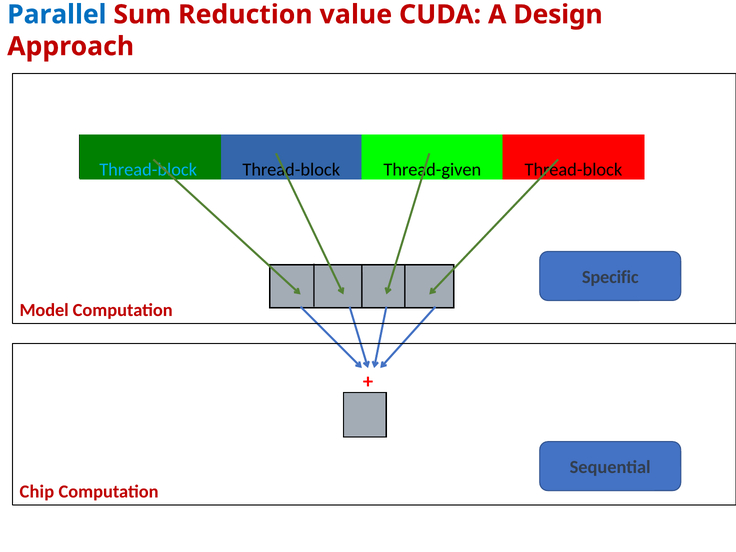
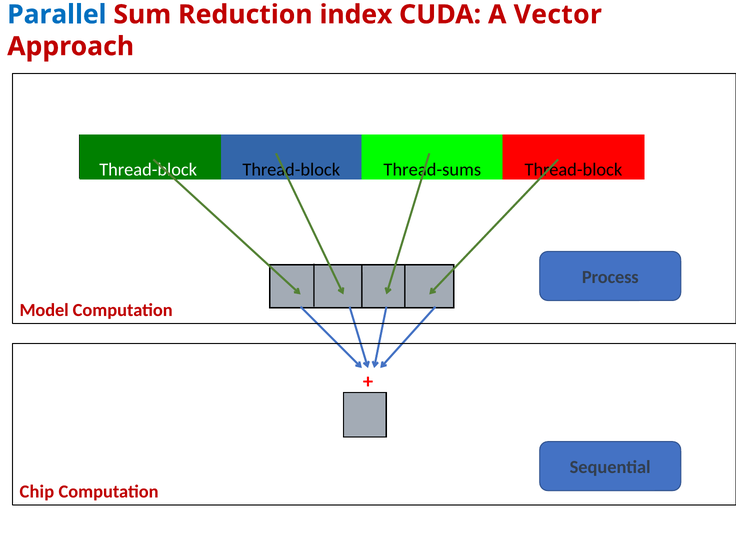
value: value -> index (356, 15)
Design: Design -> Vector (558, 15)
Thread-block colour: light blue -> white (148, 170)
Thread-given: Thread-given -> Thread-sums (432, 170)
Specific: Specific -> Process (610, 277)
